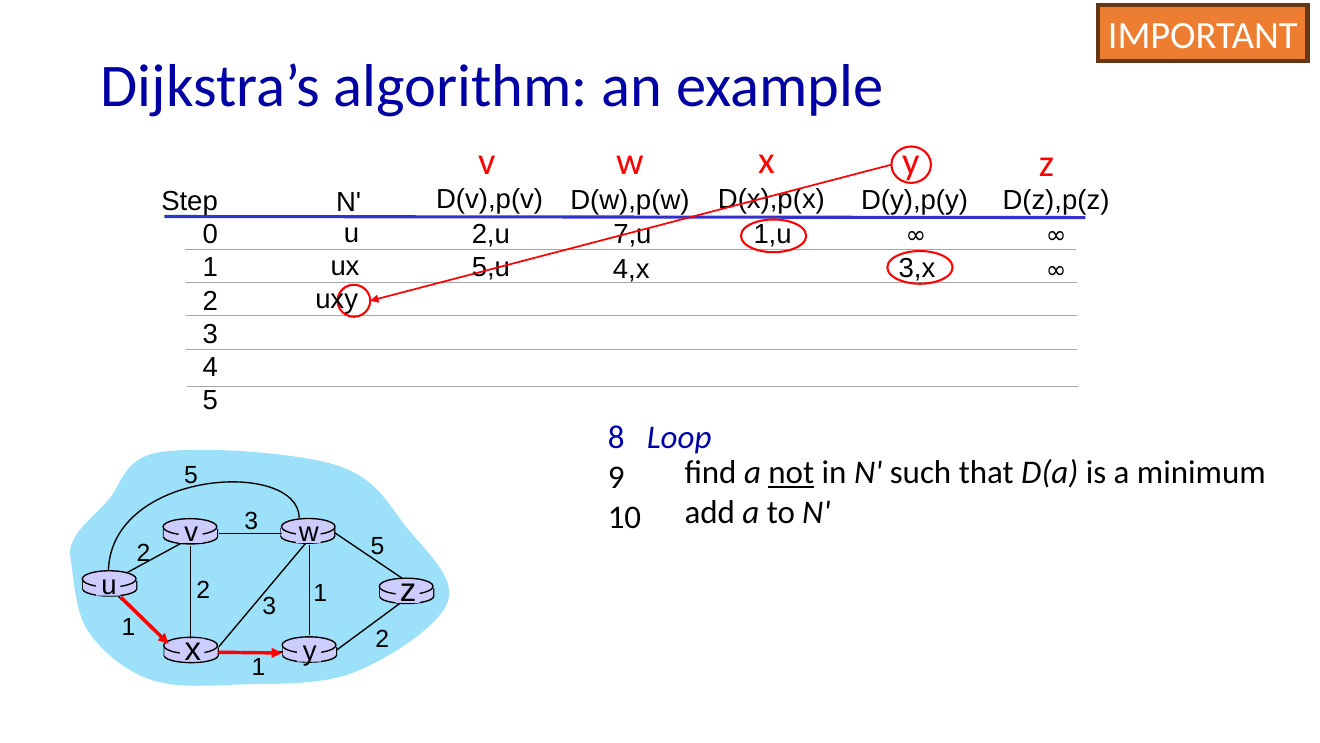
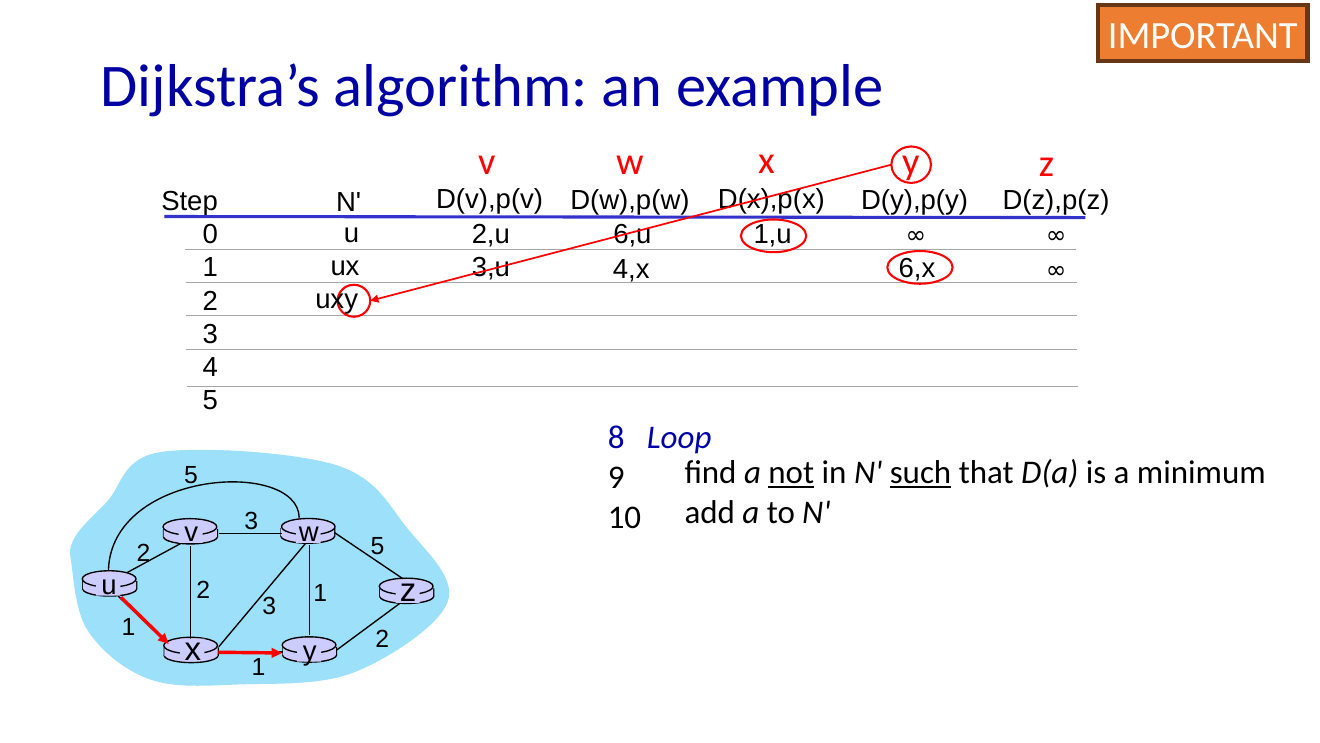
7,u: 7,u -> 6,u (632, 235)
5,u: 5,u -> 3,u (491, 268)
3,x: 3,x -> 6,x (917, 268)
such underline: none -> present (921, 473)
